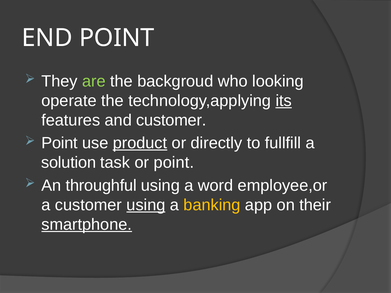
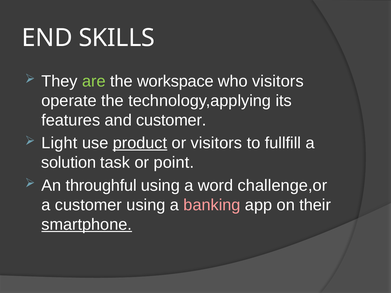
END POINT: POINT -> SKILLS (117, 38)
backgroud: backgroud -> workspace (175, 81)
who looking: looking -> visitors (278, 81)
its underline: present -> none (284, 101)
Point: Point -> Light (59, 143)
or directly: directly -> visitors (216, 143)
employee,or: employee,or -> challenge,or (282, 186)
using underline: present -> none (146, 205)
banking colour: yellow -> pink (212, 205)
